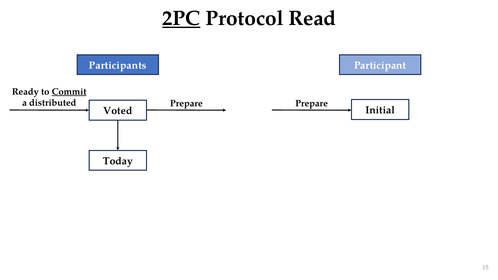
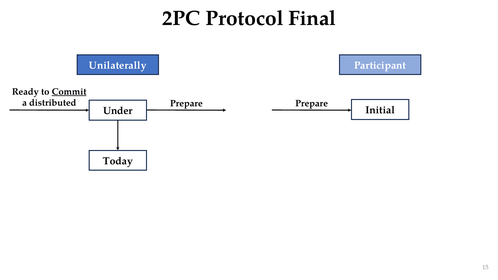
2PC underline: present -> none (181, 18)
Read: Read -> Final (312, 18)
Participants: Participants -> Unilaterally (118, 65)
Voted: Voted -> Under (118, 111)
